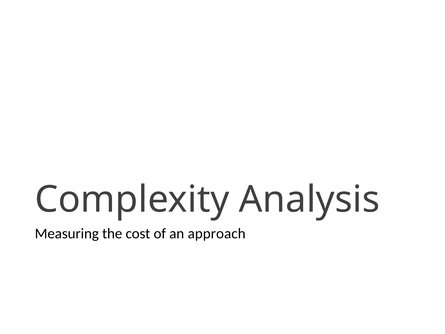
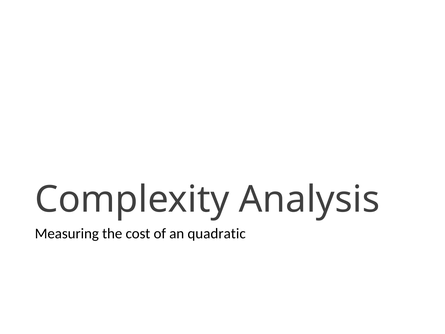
approach: approach -> quadratic (217, 234)
